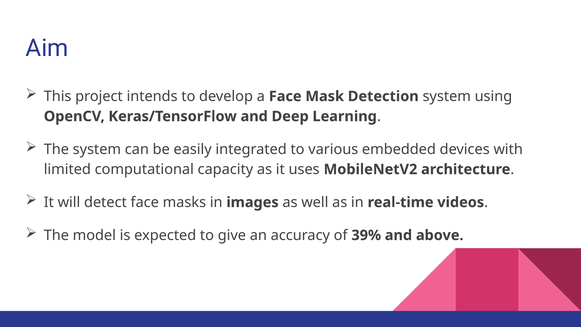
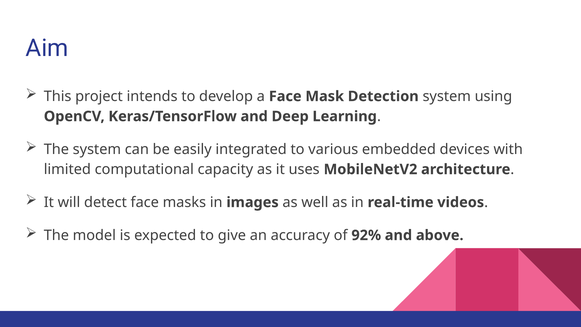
39%: 39% -> 92% (366, 235)
